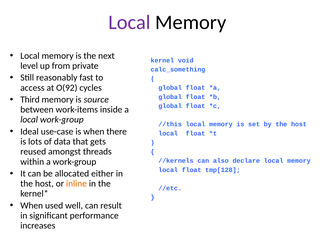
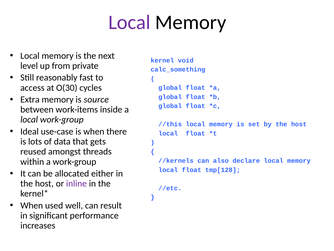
O(92: O(92 -> O(30 (67, 88)
Third: Third -> Extra (30, 99)
inline colour: orange -> purple (76, 183)
